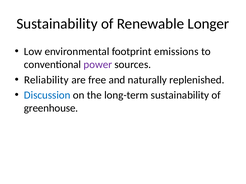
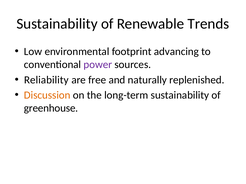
Longer: Longer -> Trends (208, 24)
emissions: emissions -> advancing (176, 52)
Discussion colour: blue -> orange (47, 95)
